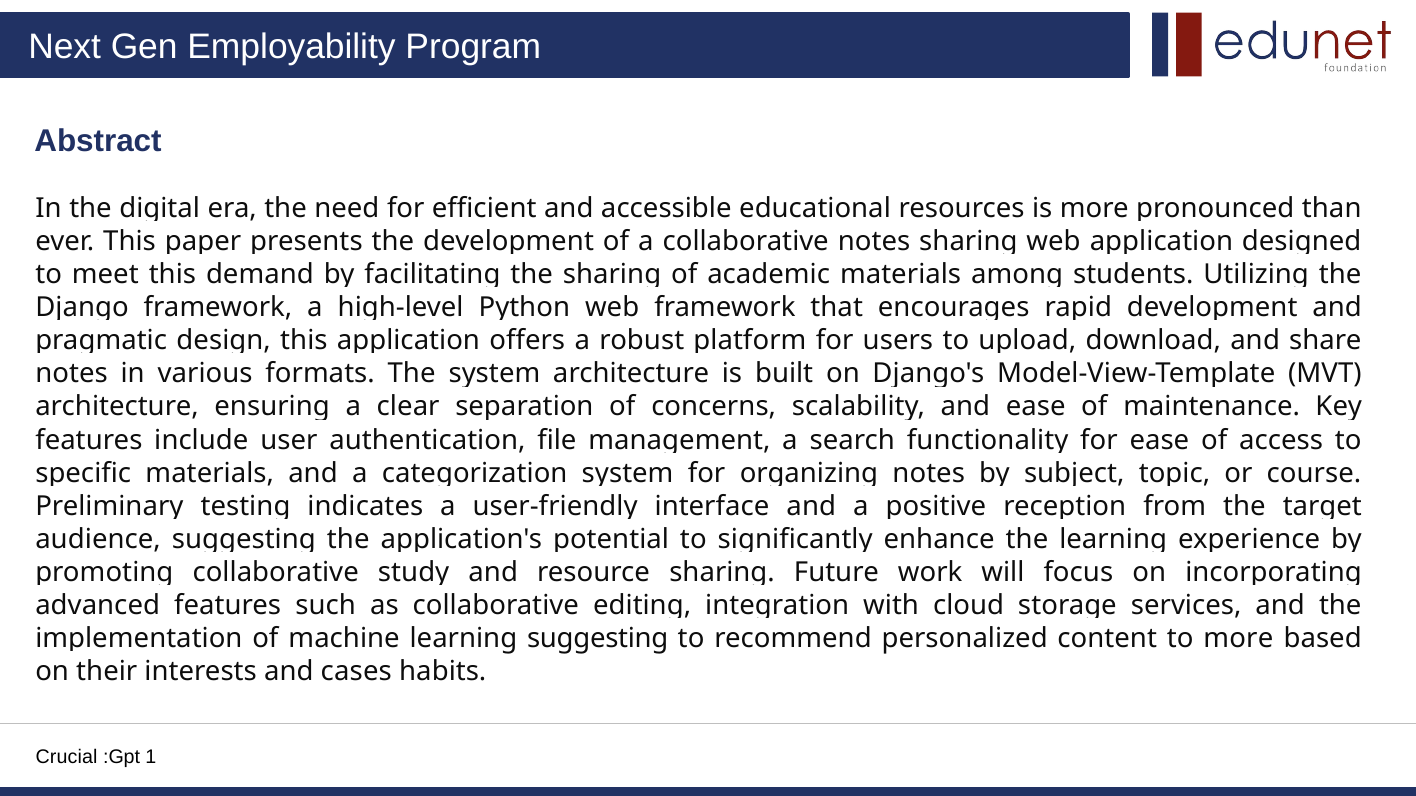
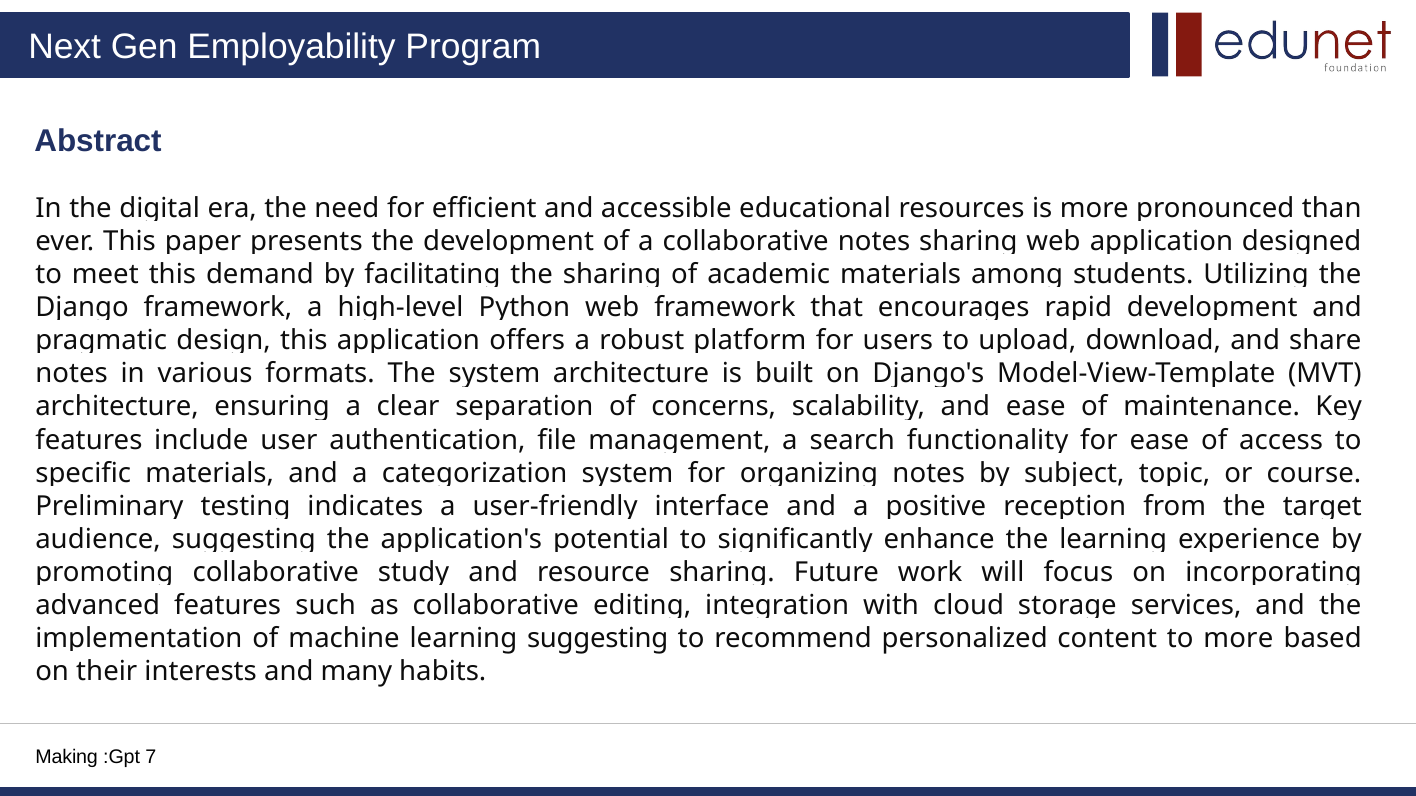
cases: cases -> many (356, 672)
Crucial: Crucial -> Making (67, 757)
1: 1 -> 7 (151, 757)
